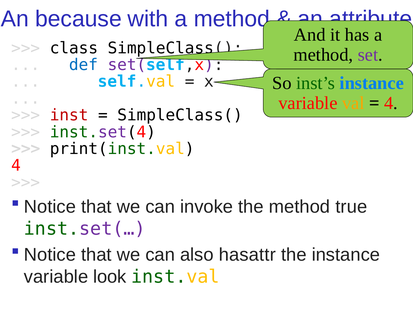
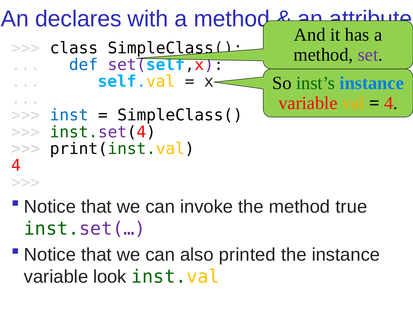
because: because -> declares (78, 19)
inst colour: red -> blue (69, 115)
hasattr: hasattr -> printed (247, 254)
